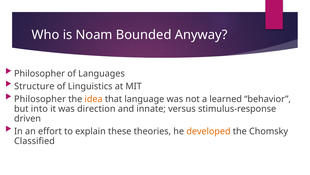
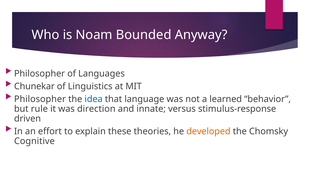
Structure: Structure -> Chunekar (34, 86)
idea colour: orange -> blue (94, 99)
into: into -> rule (39, 109)
Classified: Classified -> Cognitive (34, 141)
